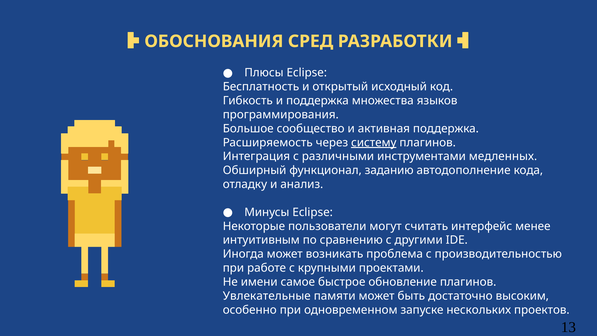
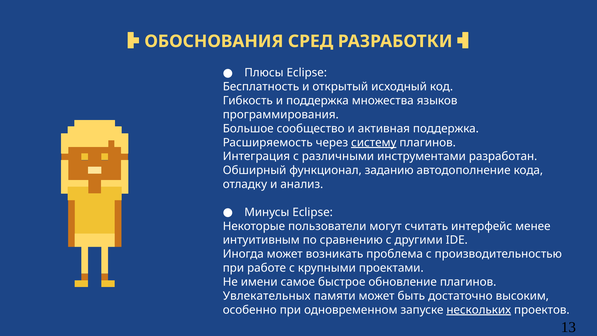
медленных: медленных -> разработан (503, 156)
Увлекательные: Увлекательные -> Увлекательных (267, 296)
нескольких underline: none -> present (479, 310)
